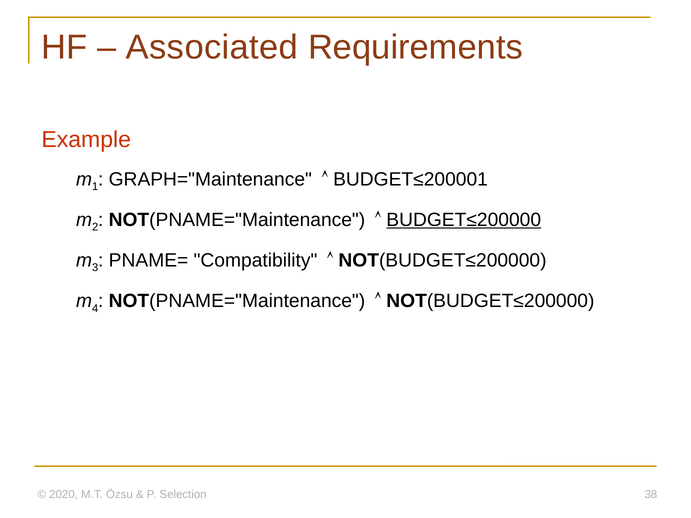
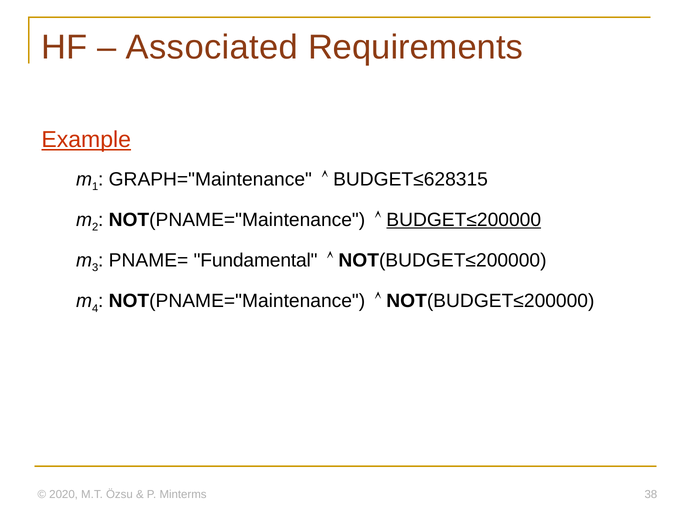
Example underline: none -> present (86, 140)
BUDGET≤200001: BUDGET≤200001 -> BUDGET≤628315 (411, 179)
Compatibility: Compatibility -> Fundamental (256, 260)
Selection: Selection -> Minterms (183, 495)
